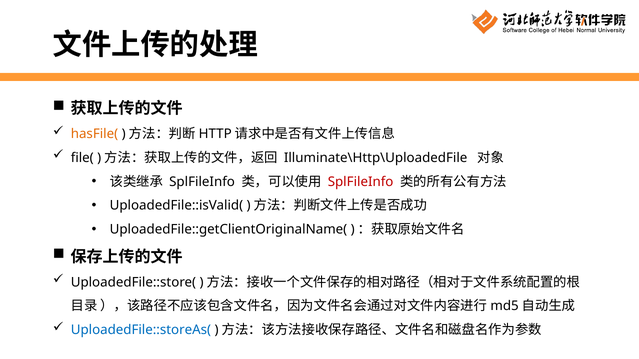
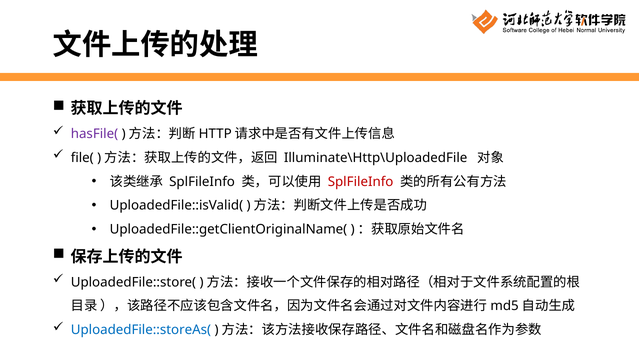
hasFile( colour: orange -> purple (94, 134)
